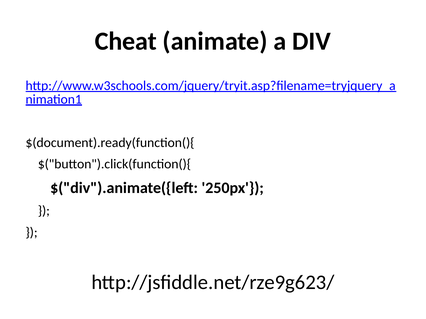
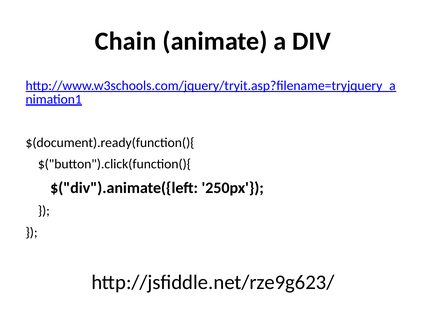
Cheat: Cheat -> Chain (126, 41)
